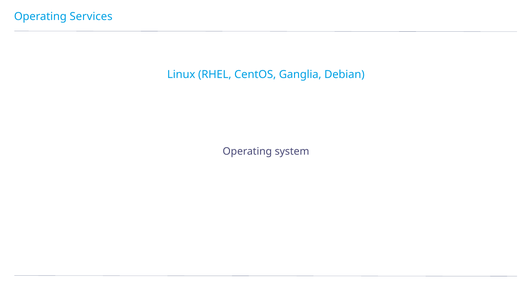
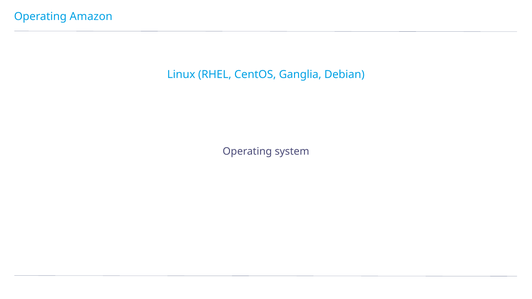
Services: Services -> Amazon (91, 17)
